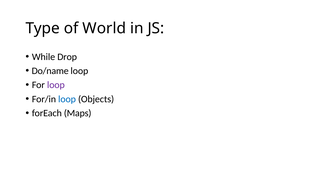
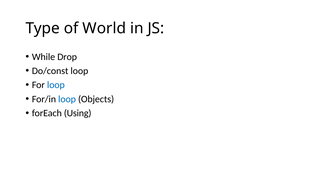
Do/name: Do/name -> Do/const (50, 71)
loop colour: purple -> blue (56, 85)
Maps: Maps -> Using (78, 113)
